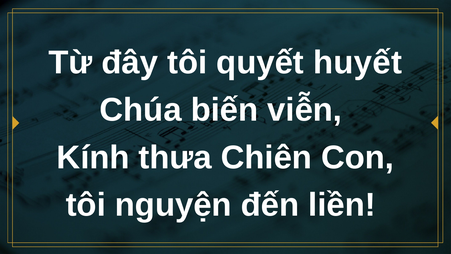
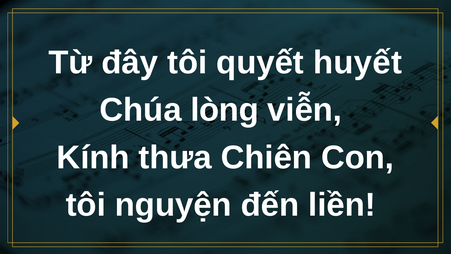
biến: biến -> lòng (225, 110)
